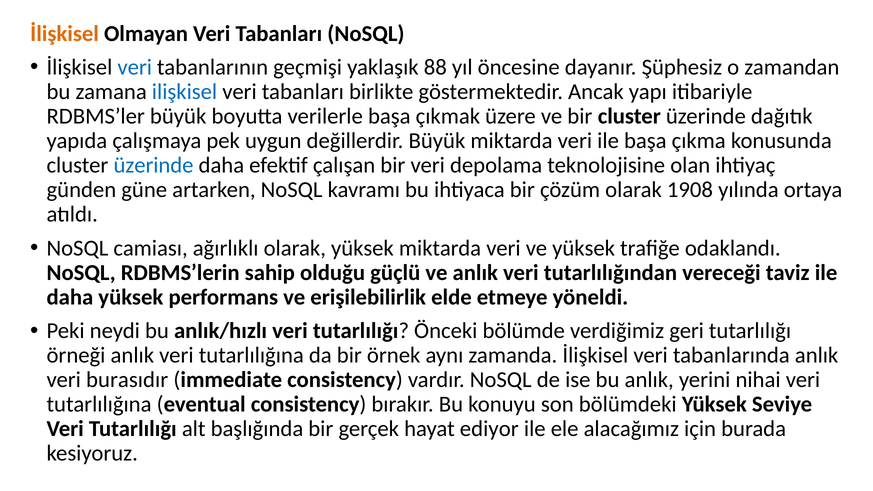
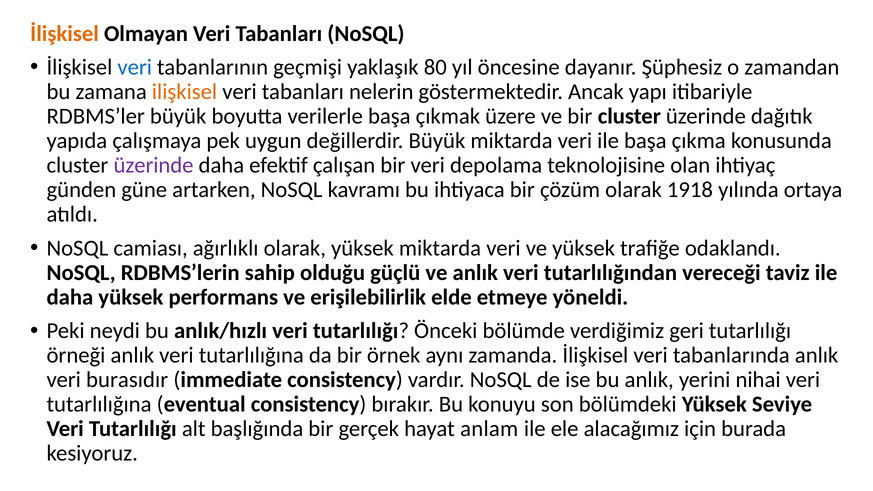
88: 88 -> 80 (435, 67)
ilişkisel colour: blue -> orange (185, 92)
birlikte: birlikte -> nelerin (381, 92)
üzerinde colour: blue -> purple (154, 165)
1908: 1908 -> 1918 (690, 190)
ediyor: ediyor -> anlam (489, 429)
